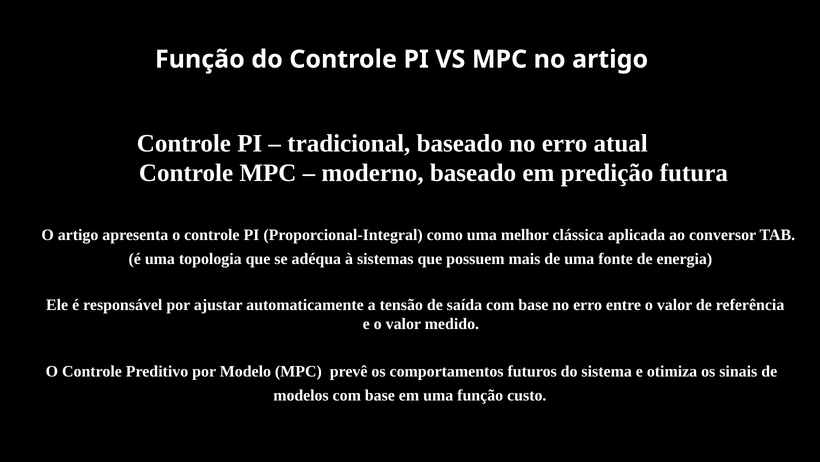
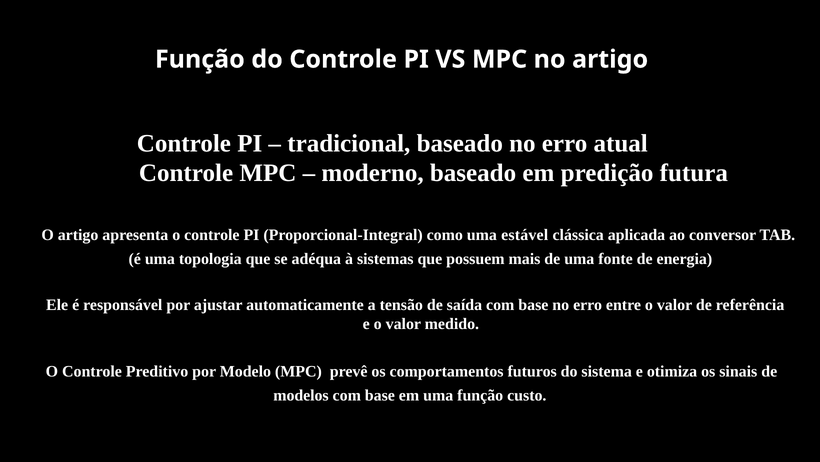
melhor: melhor -> estável (525, 234)
